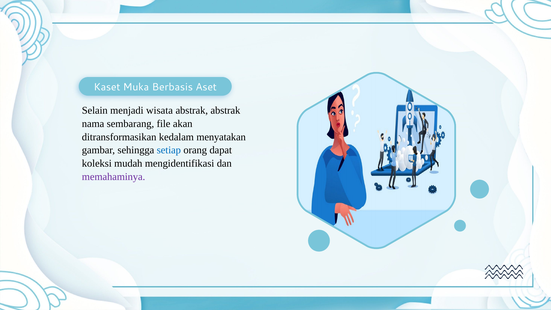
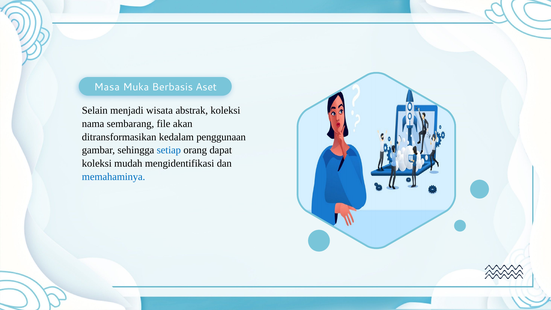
Kaset: Kaset -> Masa (107, 87)
abstrak abstrak: abstrak -> koleksi (225, 110)
menyatakan: menyatakan -> penggunaan (221, 137)
memahaminya colour: purple -> blue (114, 177)
